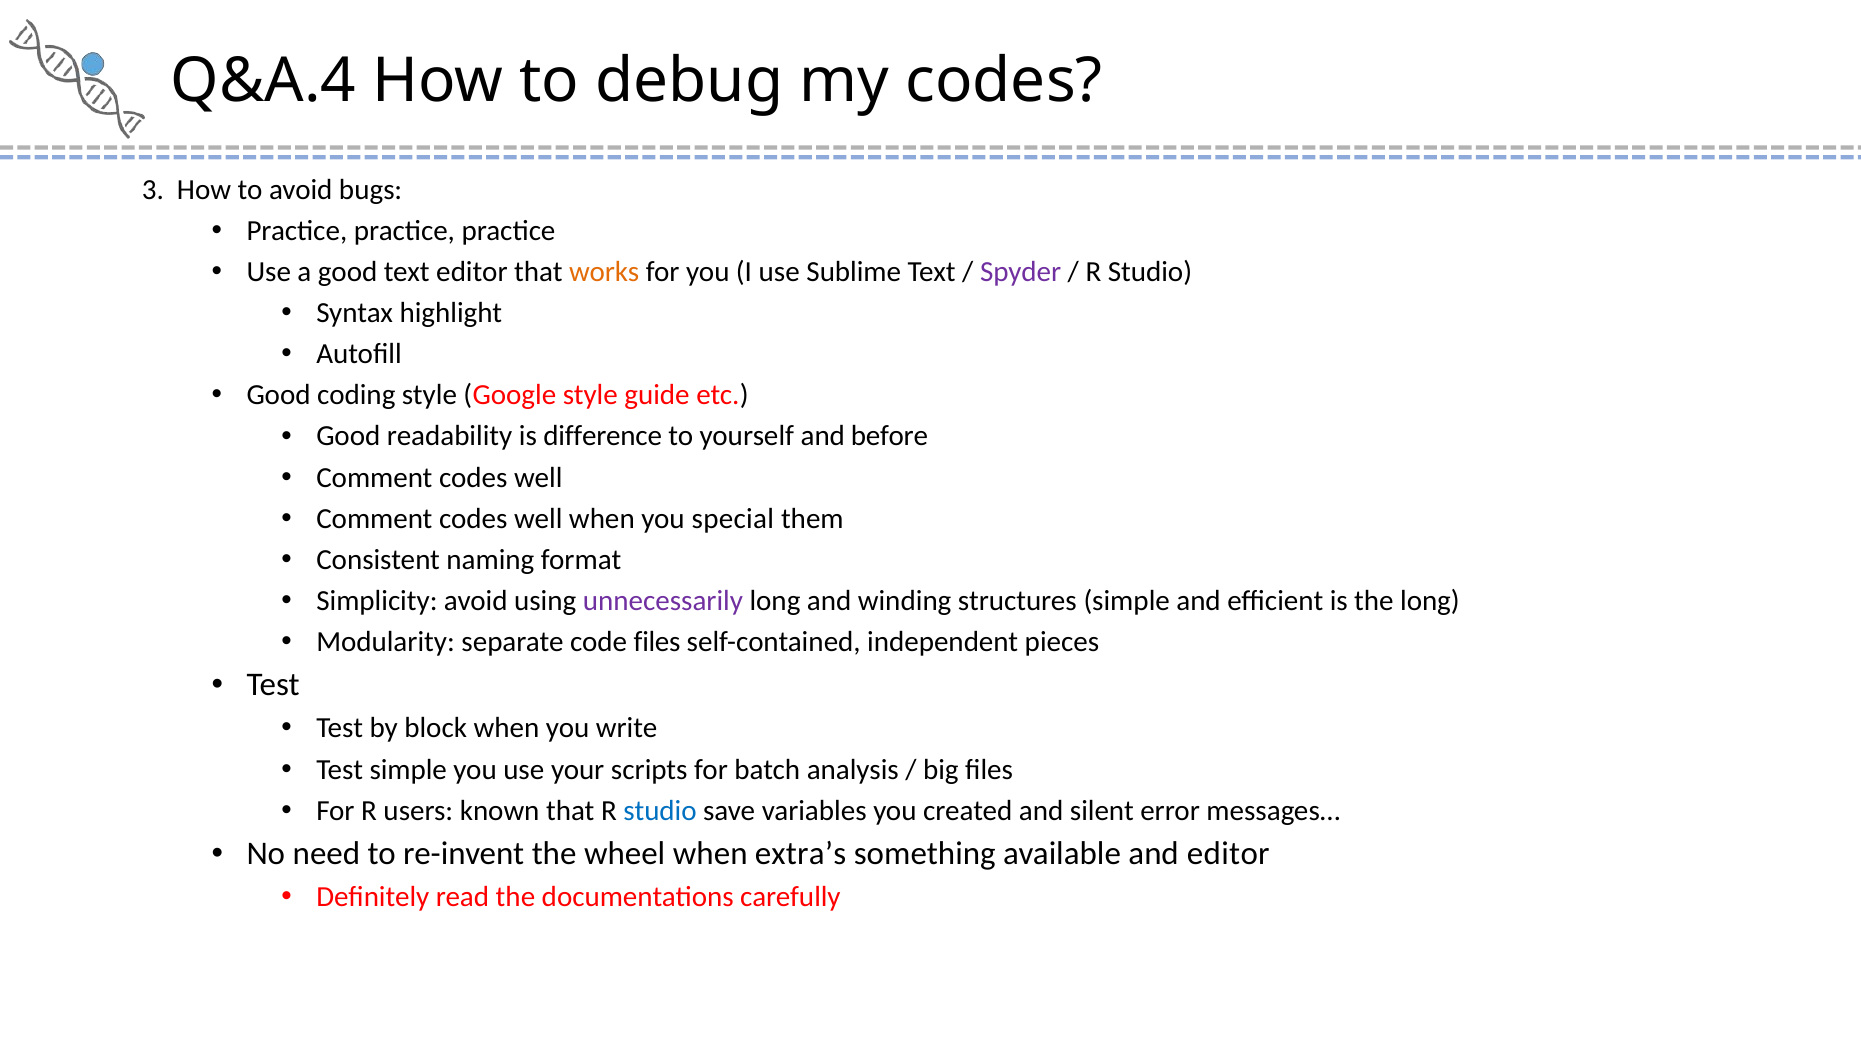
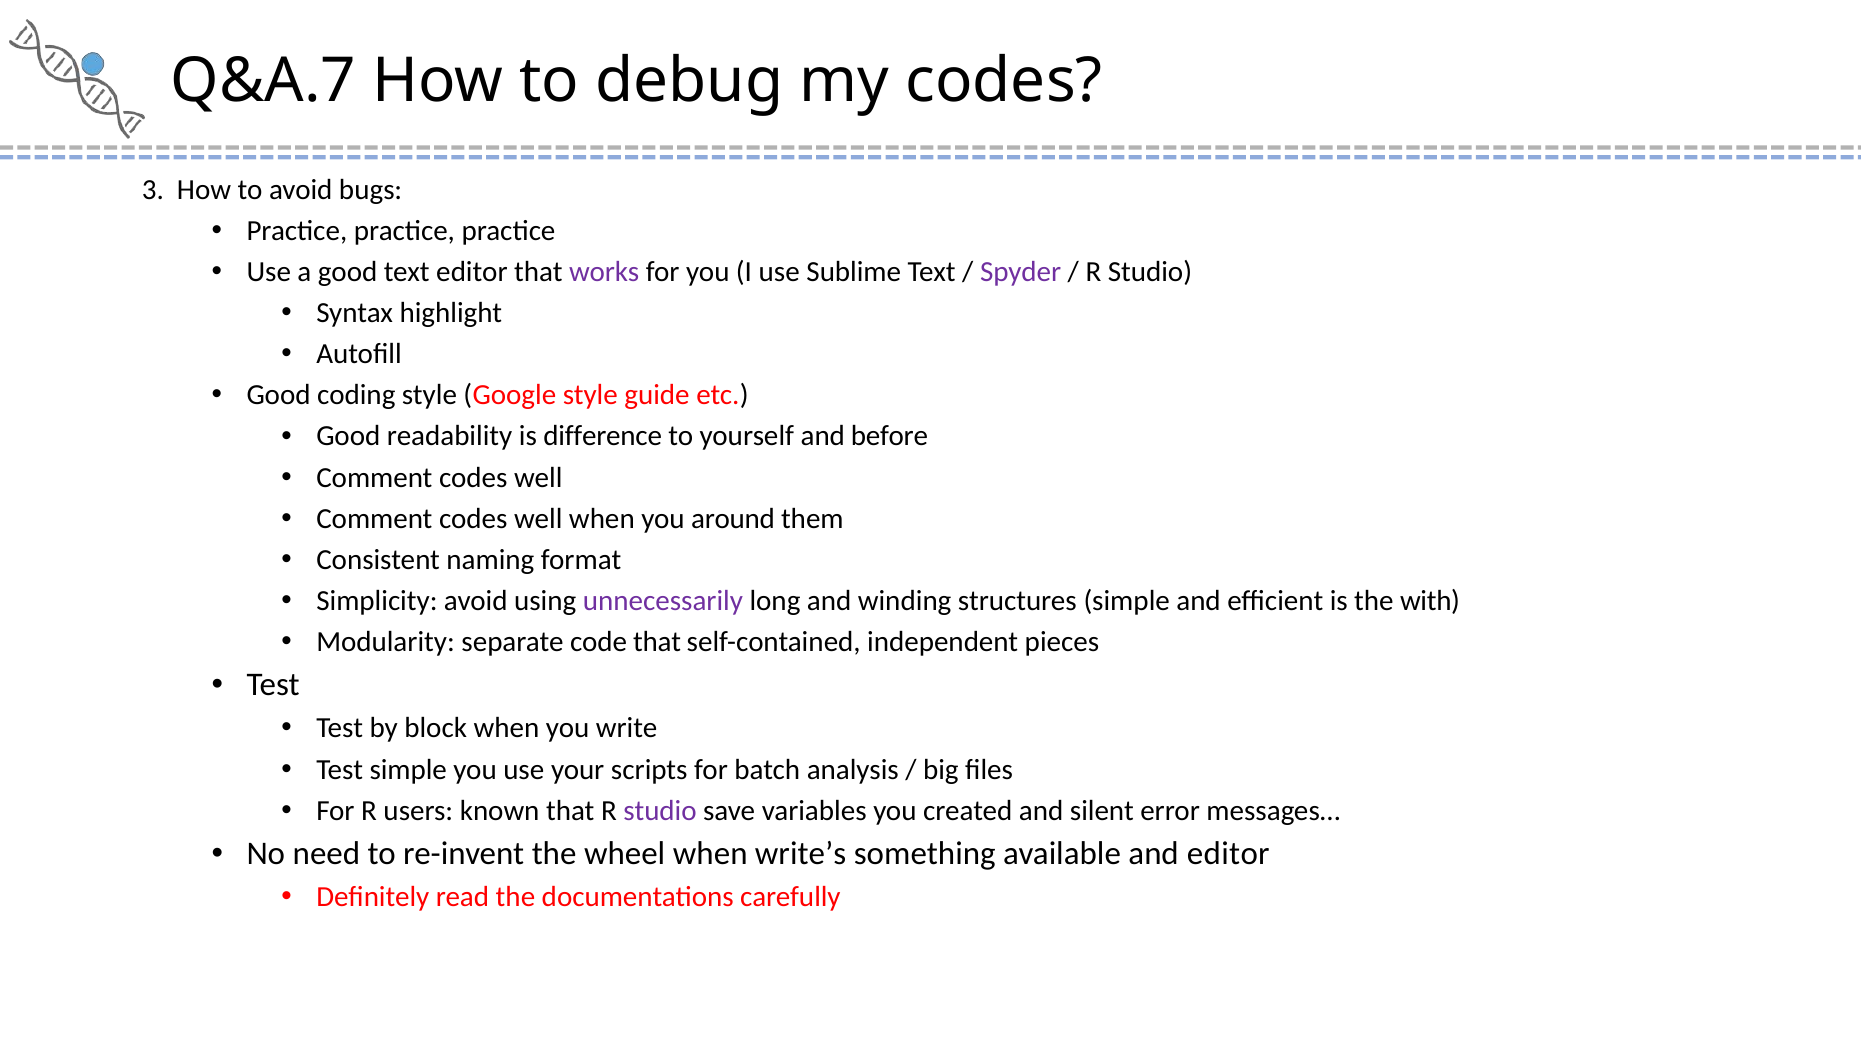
Q&A.4: Q&A.4 -> Q&A.7 (263, 81)
works colour: orange -> purple (604, 272)
special: special -> around (733, 518)
the long: long -> with (1430, 601)
code files: files -> that (657, 642)
studio colour: blue -> purple (660, 810)
extra’s: extra’s -> write’s (801, 854)
